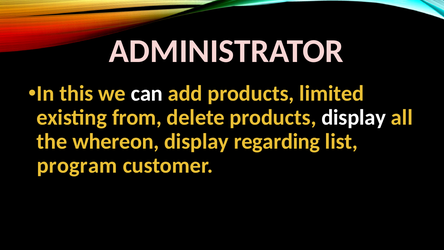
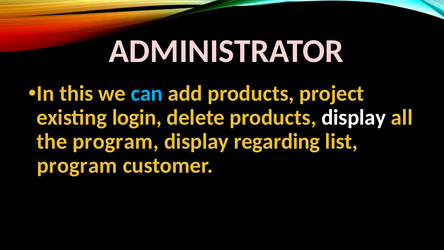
can colour: white -> light blue (147, 93)
limited: limited -> project (332, 93)
from: from -> login (137, 117)
the whereon: whereon -> program (116, 141)
